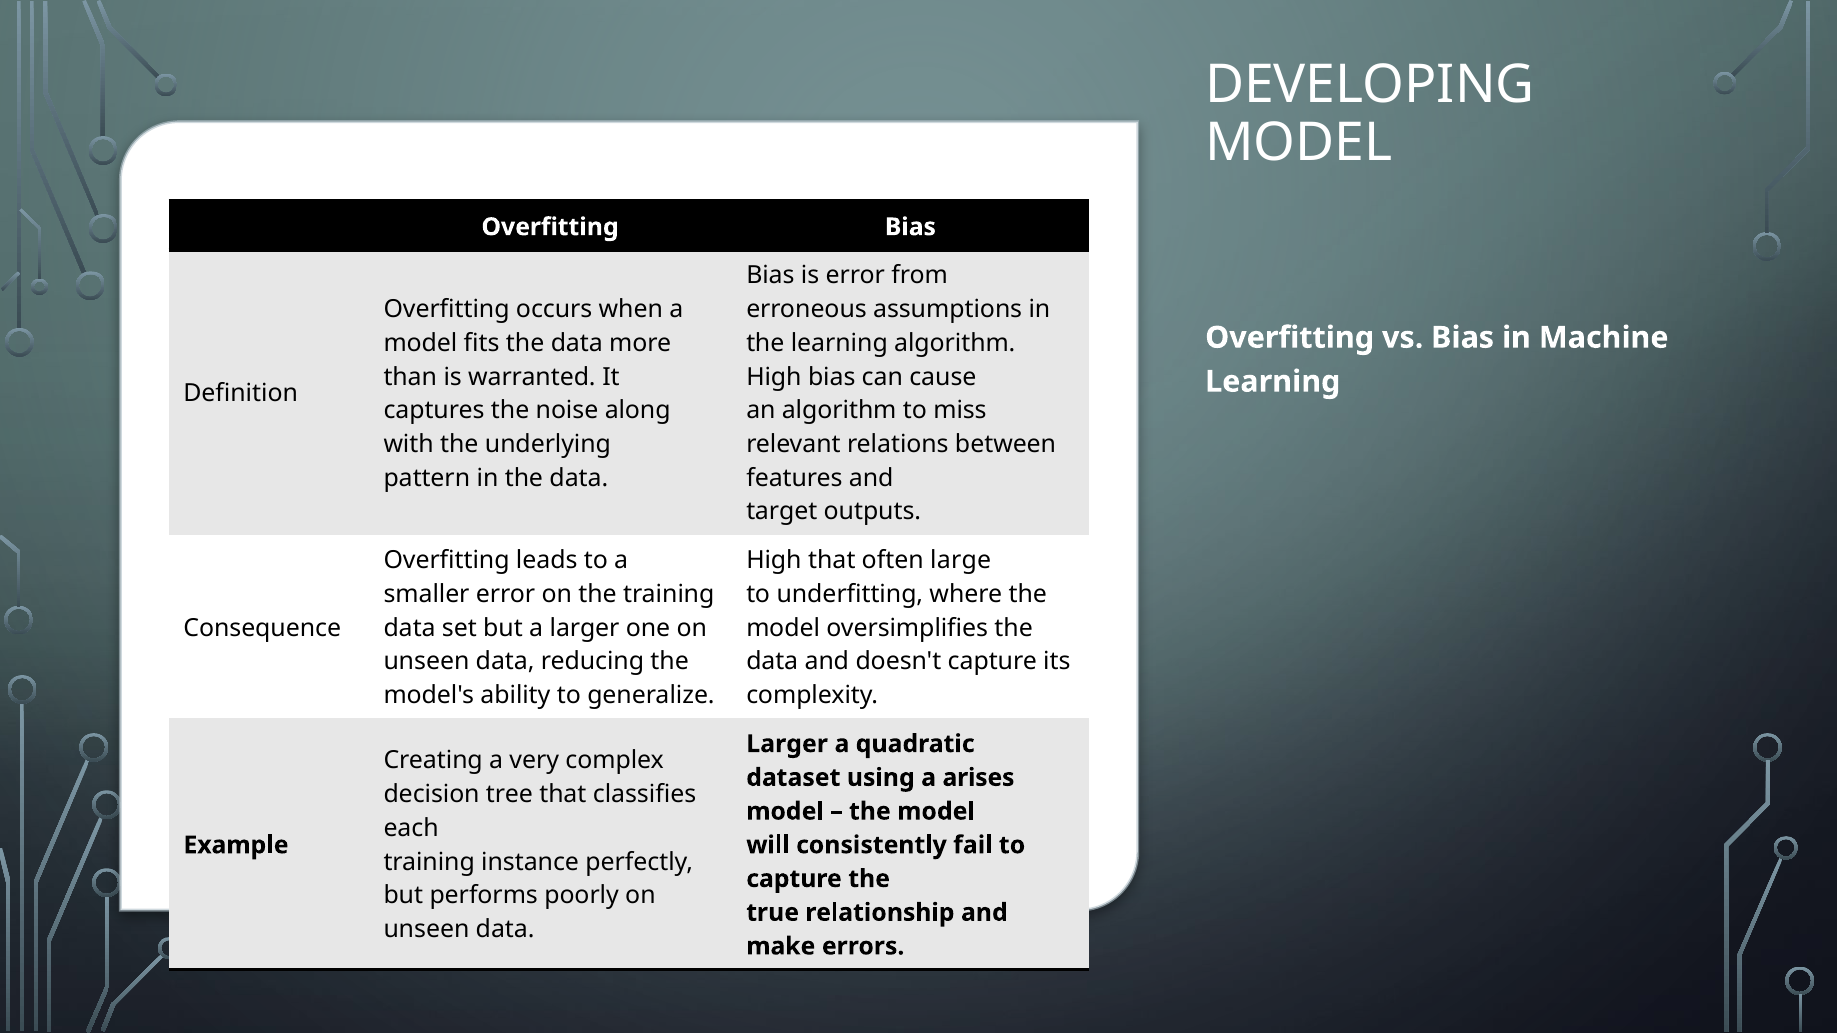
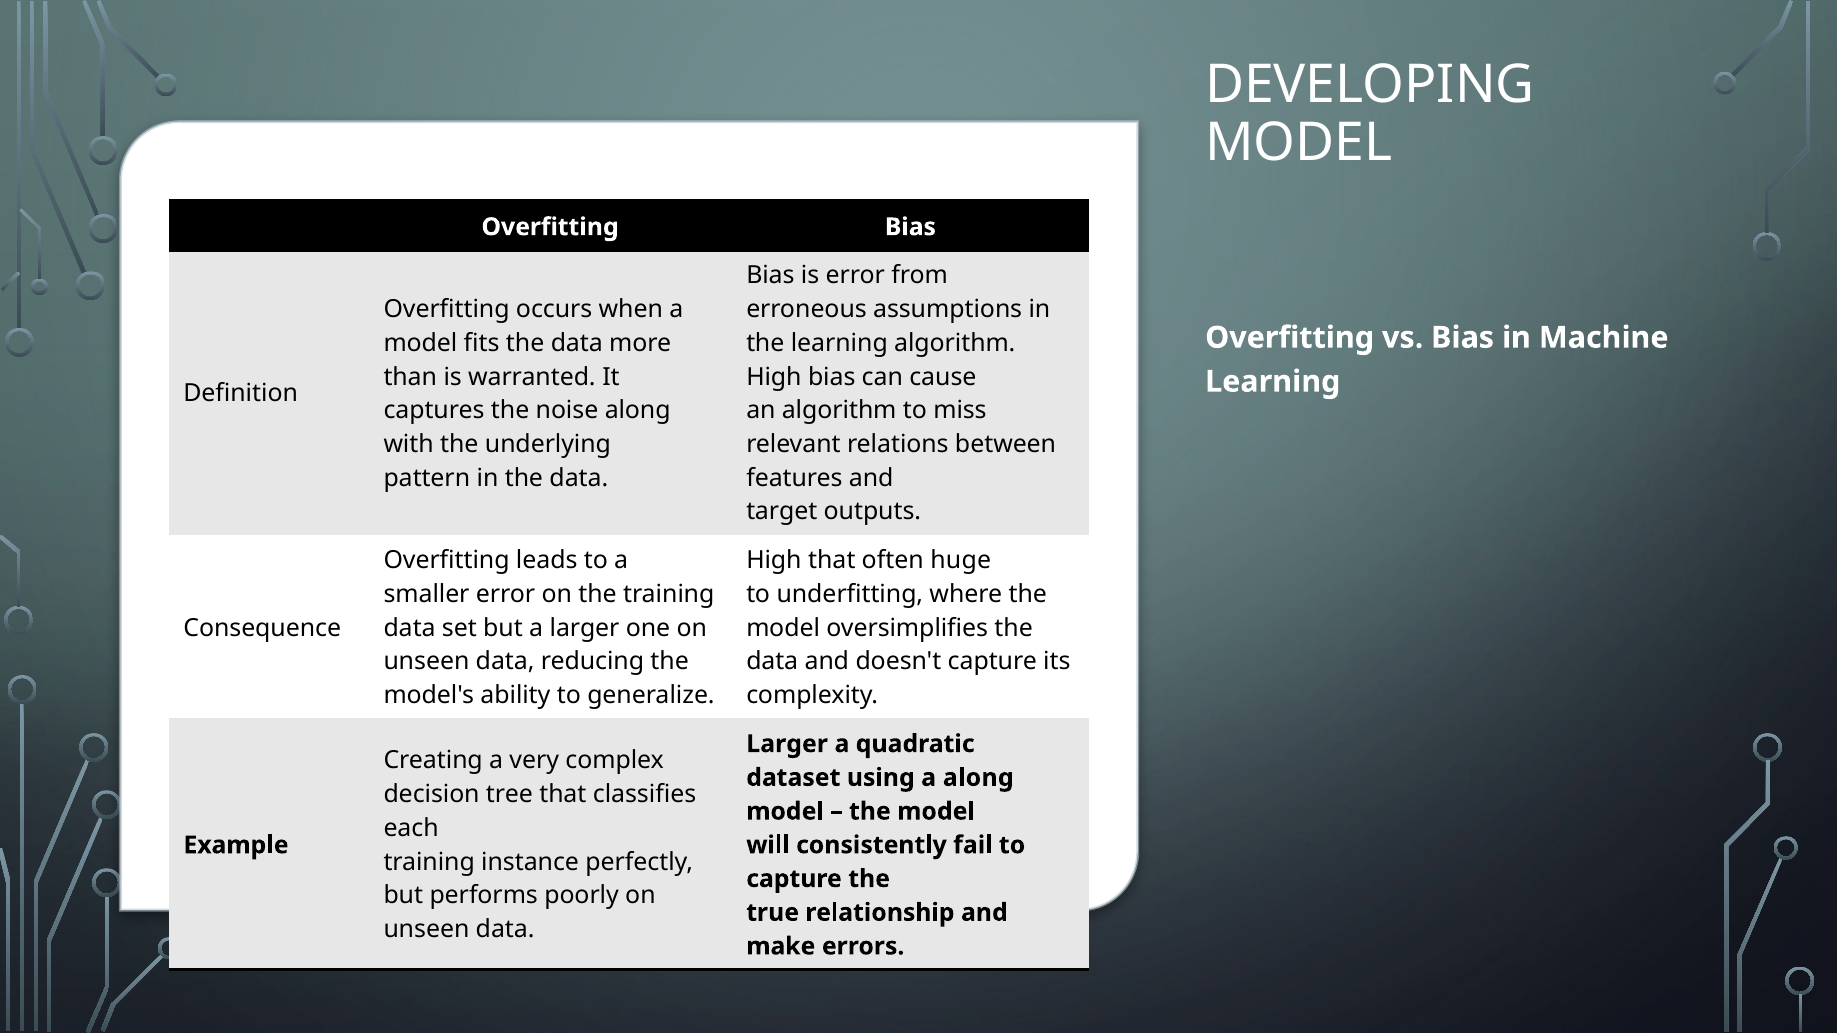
large: large -> huge (961, 561)
a arises: arises -> along (978, 778)
